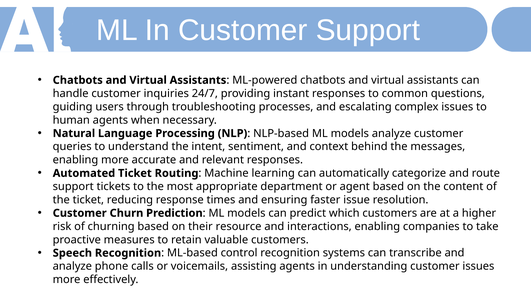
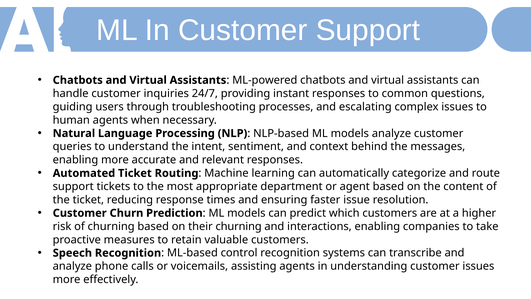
their resource: resource -> churning (239, 226)
